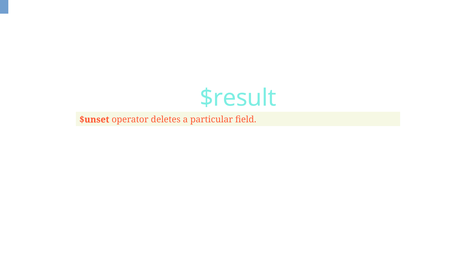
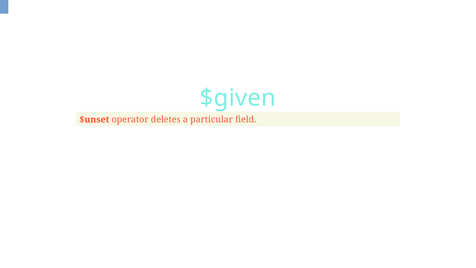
$result: $result -> $given (238, 98)
